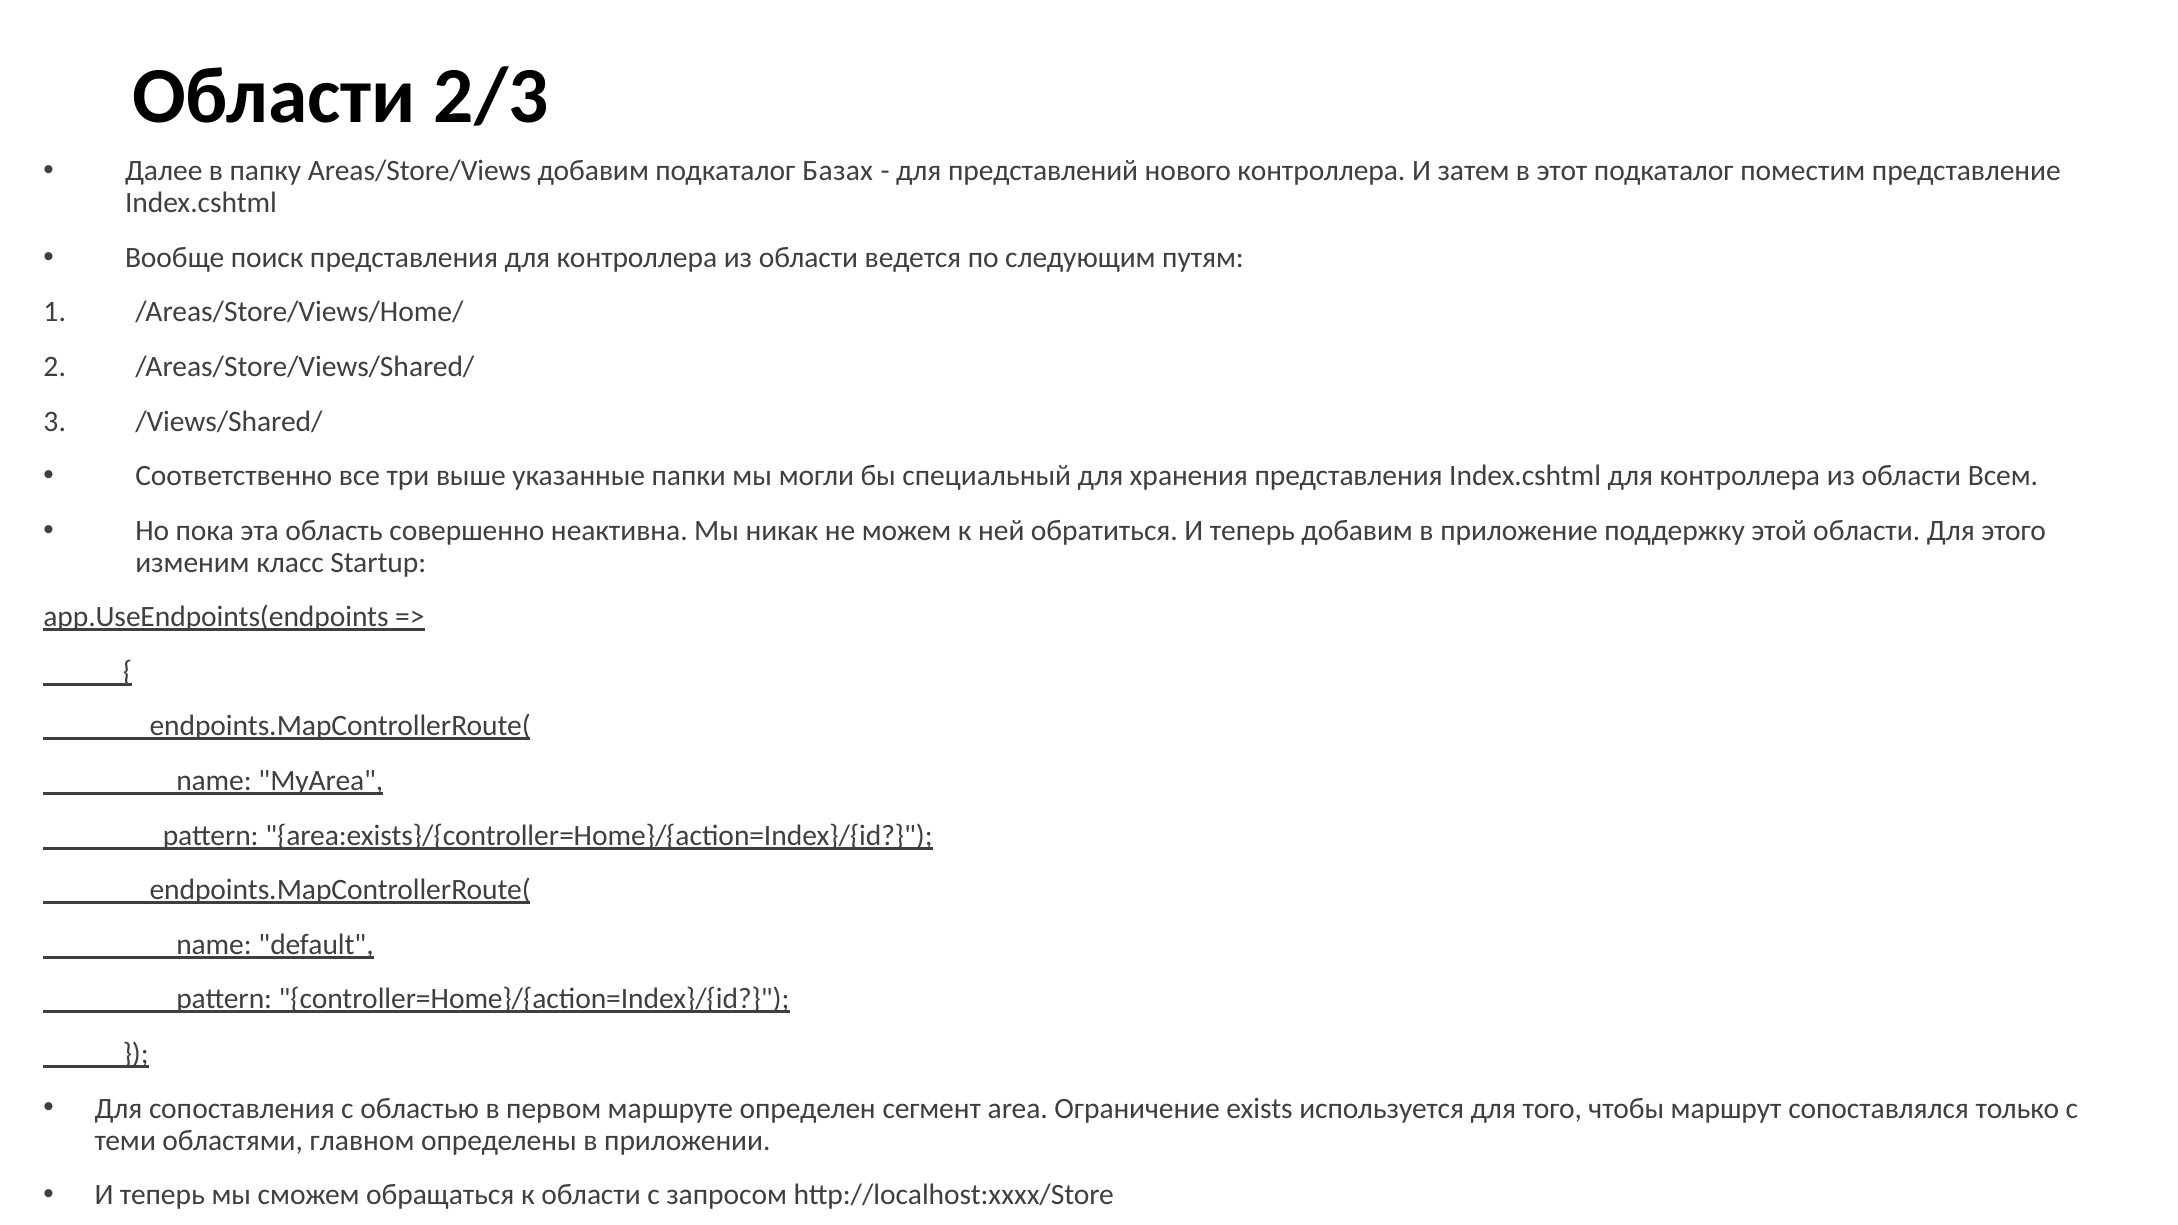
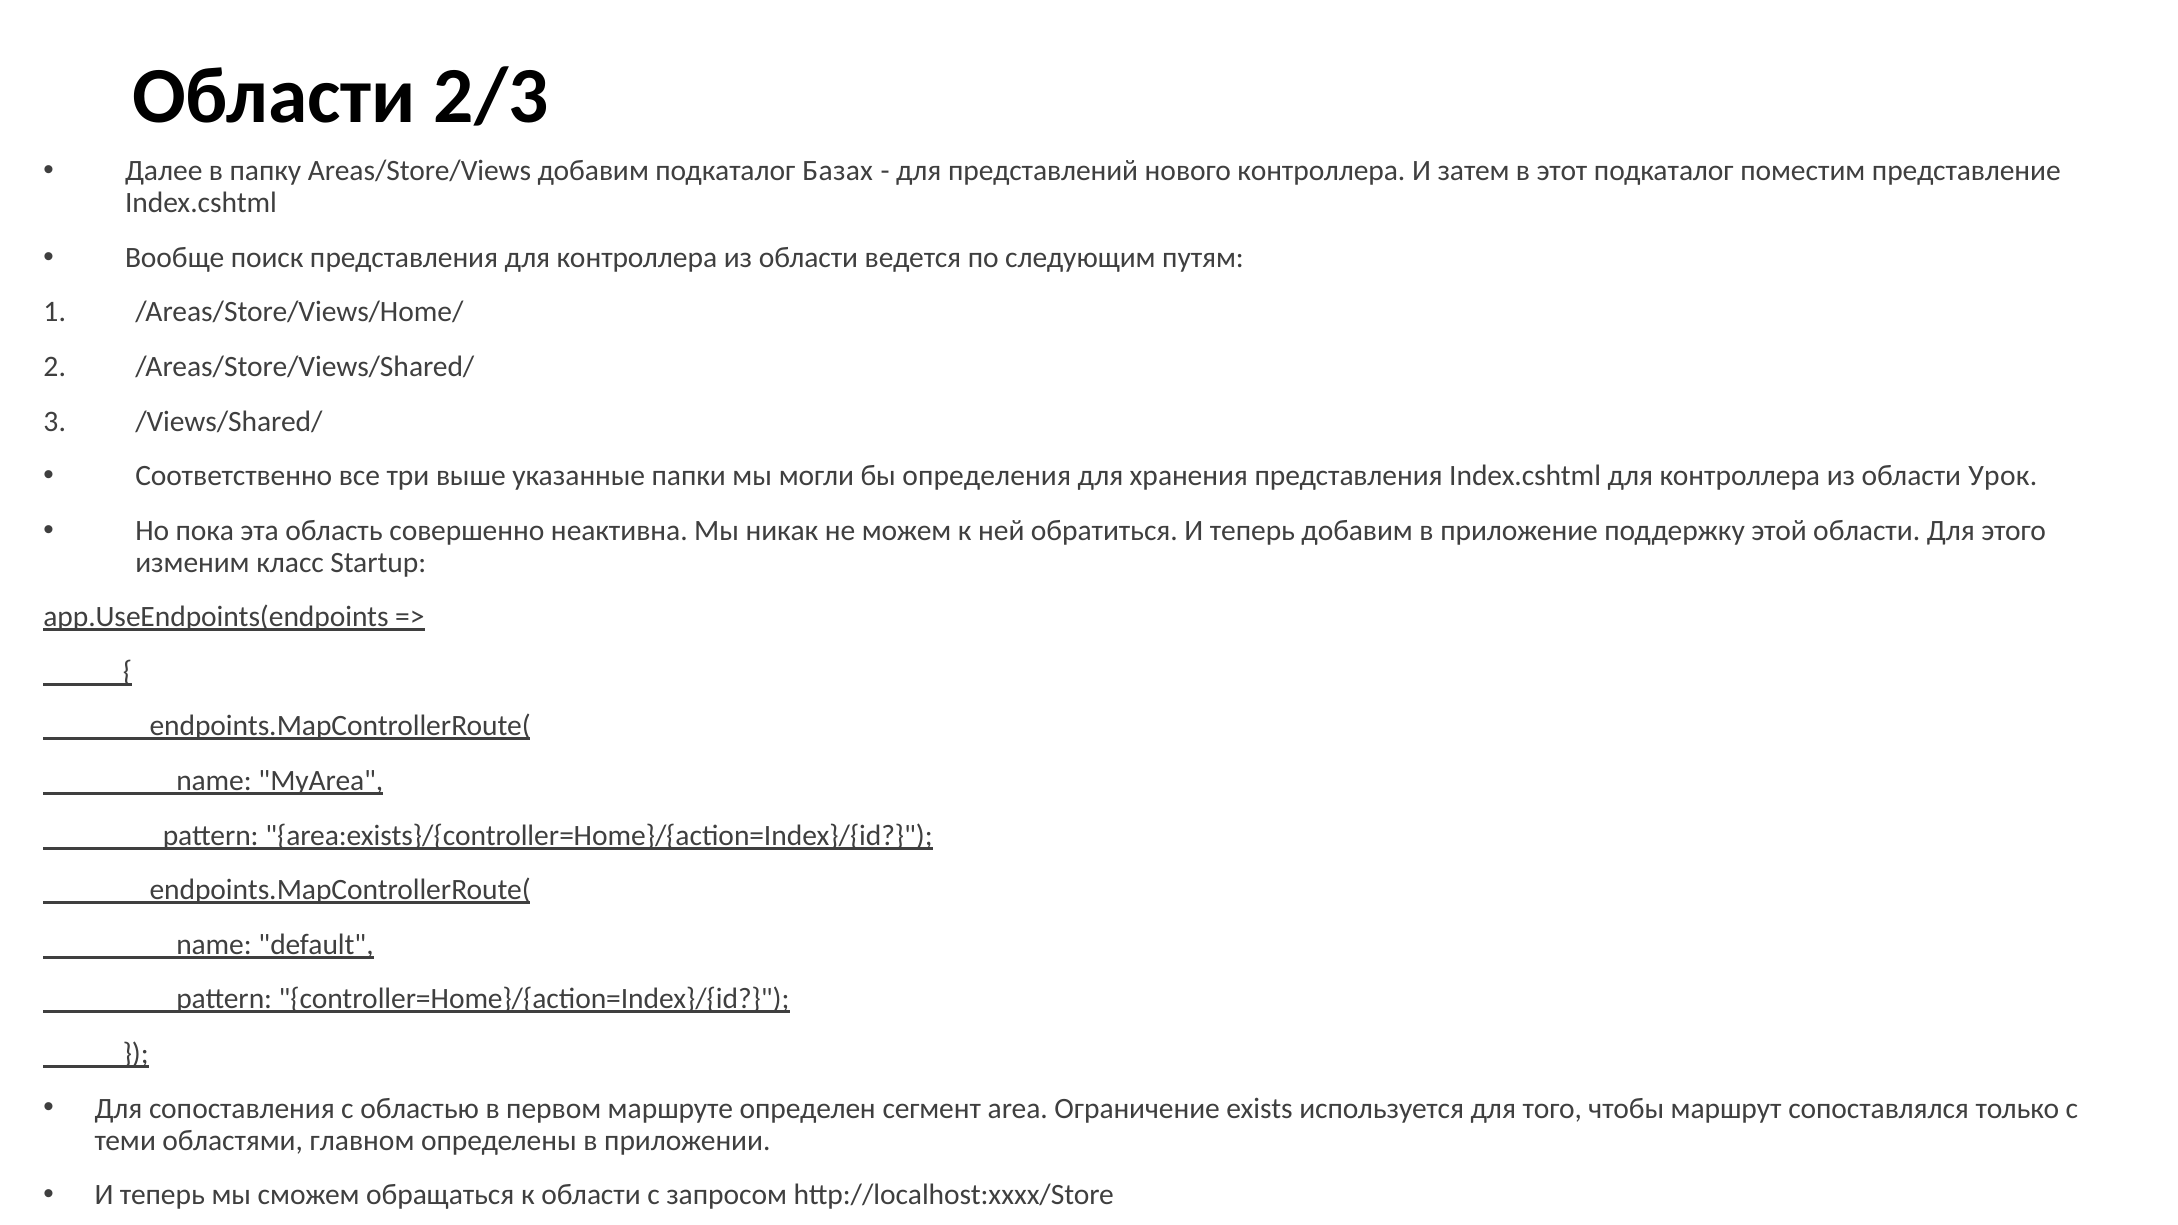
специальный: специальный -> определения (987, 476)
Всем: Всем -> Урок (2003, 476)
